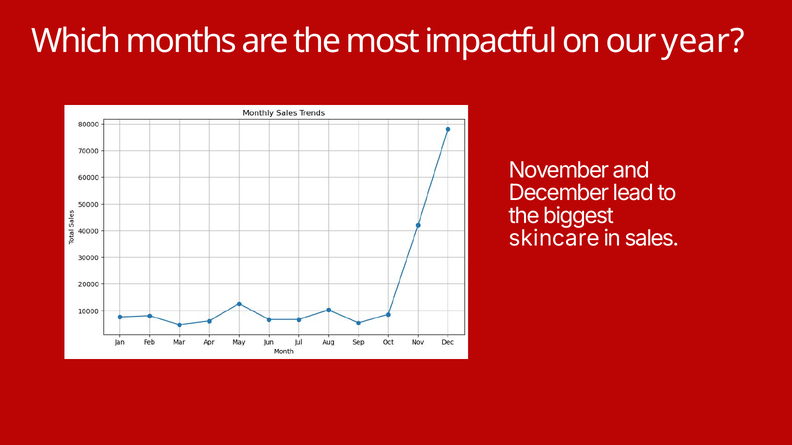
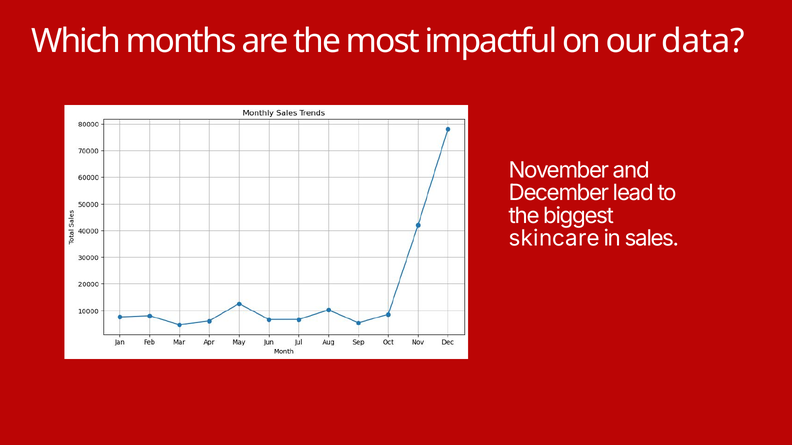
year: year -> data (703, 41)
